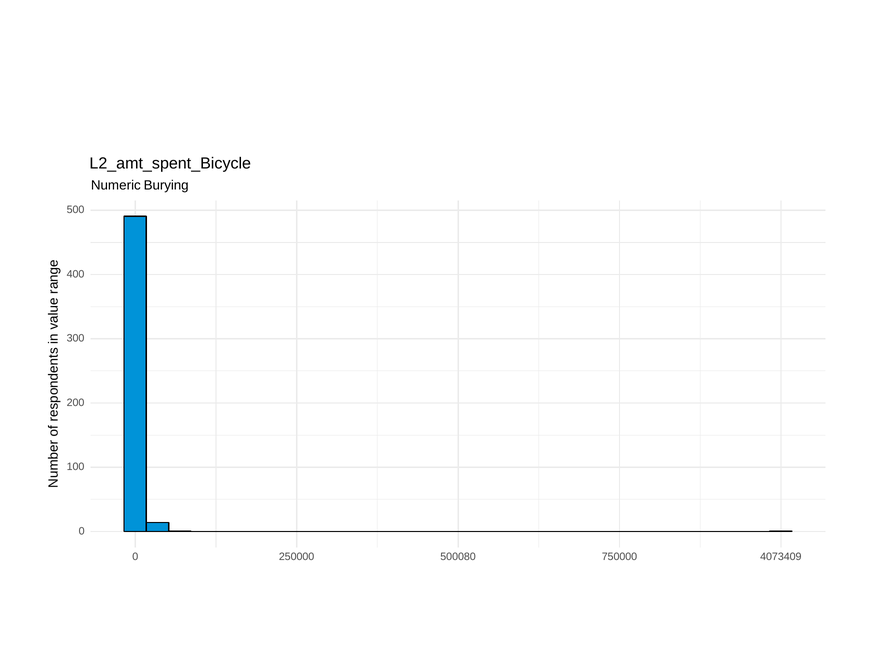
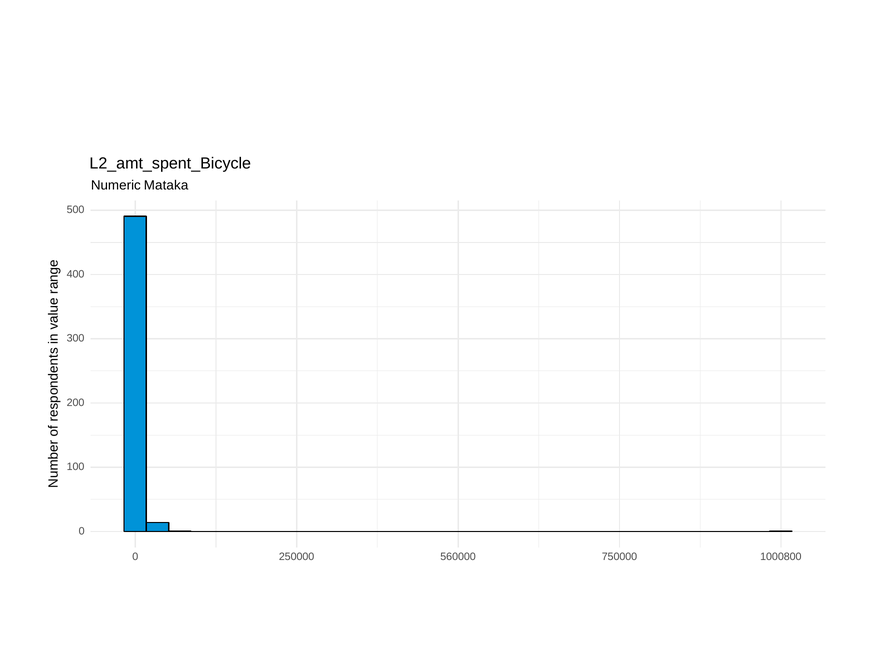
Burying: Burying -> Mataka (166, 185)
500080: 500080 -> 560000 (458, 557)
4073409: 4073409 -> 1000800 (781, 557)
